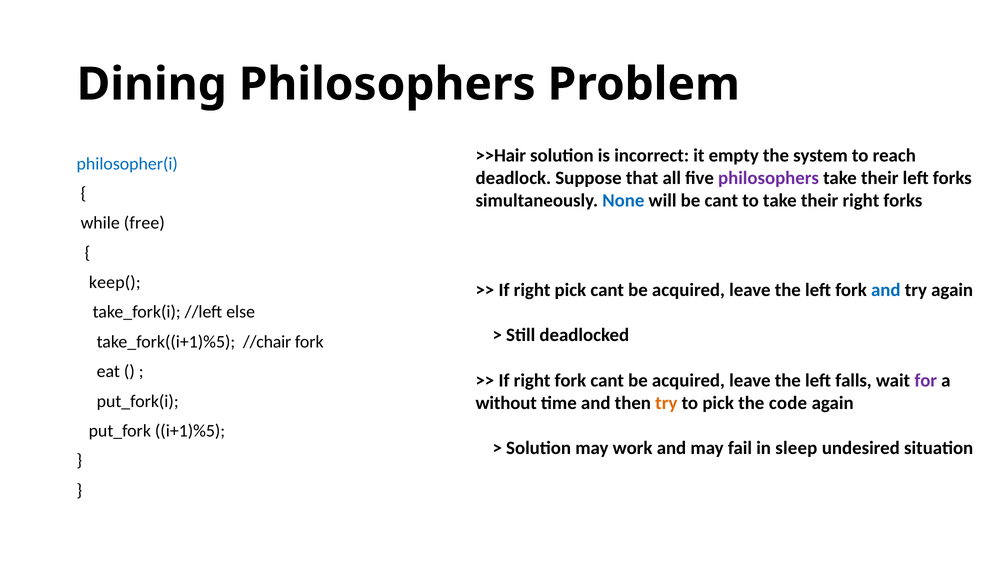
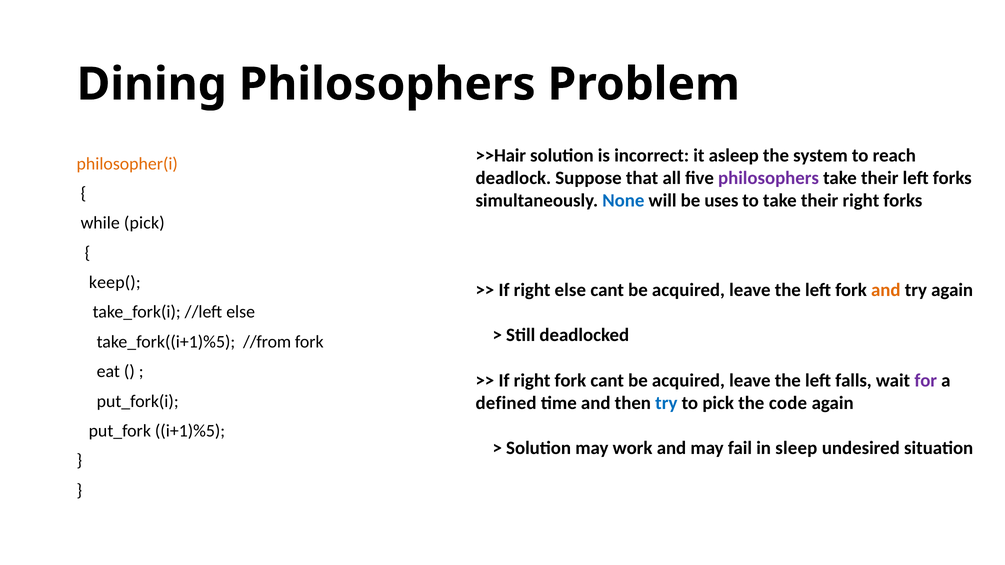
empty: empty -> asleep (734, 156)
philosopher(i colour: blue -> orange (127, 164)
be cant: cant -> uses (721, 201)
while free: free -> pick (144, 223)
right pick: pick -> else (570, 290)
and colour: blue -> orange (886, 290)
//chair: //chair -> //from (267, 342)
without: without -> defined (506, 403)
try colour: orange -> blue (666, 403)
